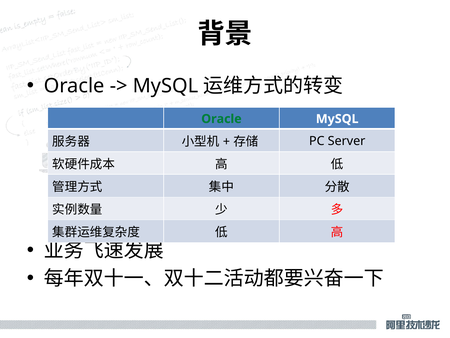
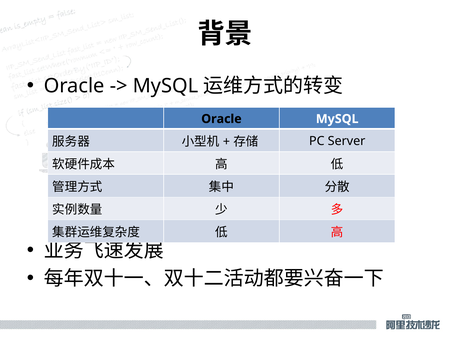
Oracle colour: green -> black (221, 119)
